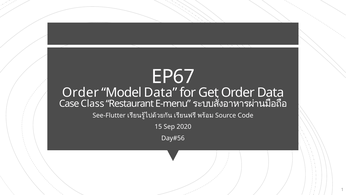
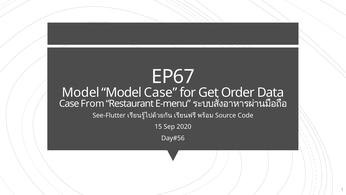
Order: Order -> Model (81, 92)
Model Data: Data -> Case (161, 92)
Class: Class -> From (93, 103)
